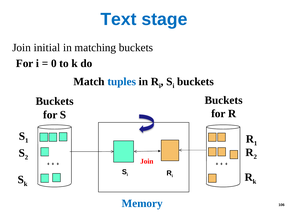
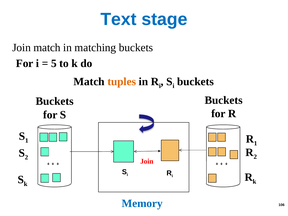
Join initial: initial -> match (47, 48)
0: 0 -> 5 (54, 63)
tuples colour: blue -> orange (122, 82)
